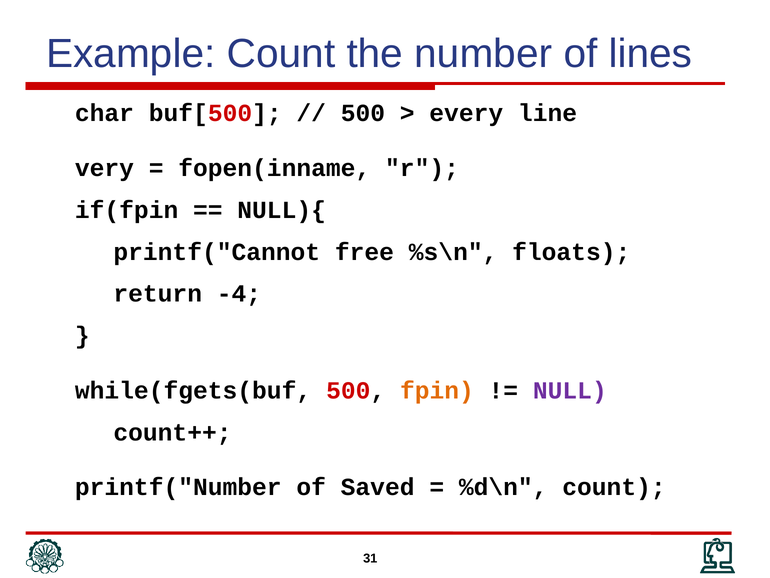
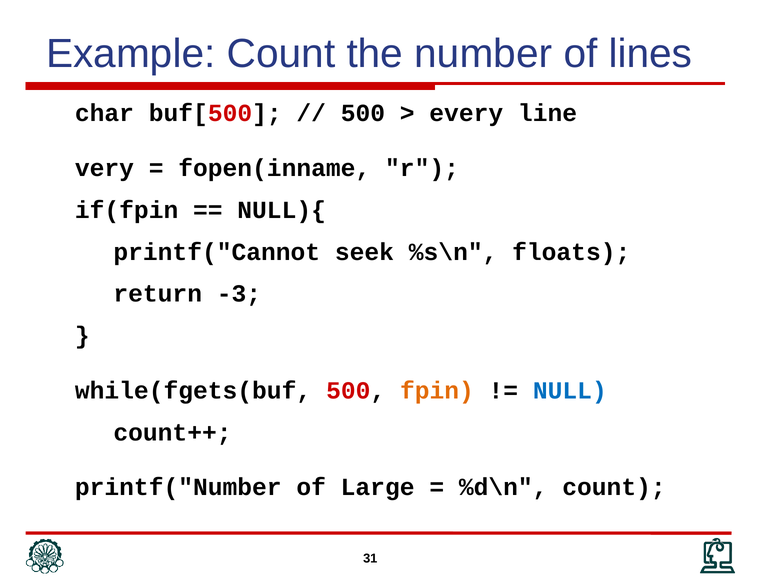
free: free -> seek (364, 252)
-4: -4 -> -3 (239, 294)
NULL colour: purple -> blue (570, 390)
Saved: Saved -> Large (378, 487)
